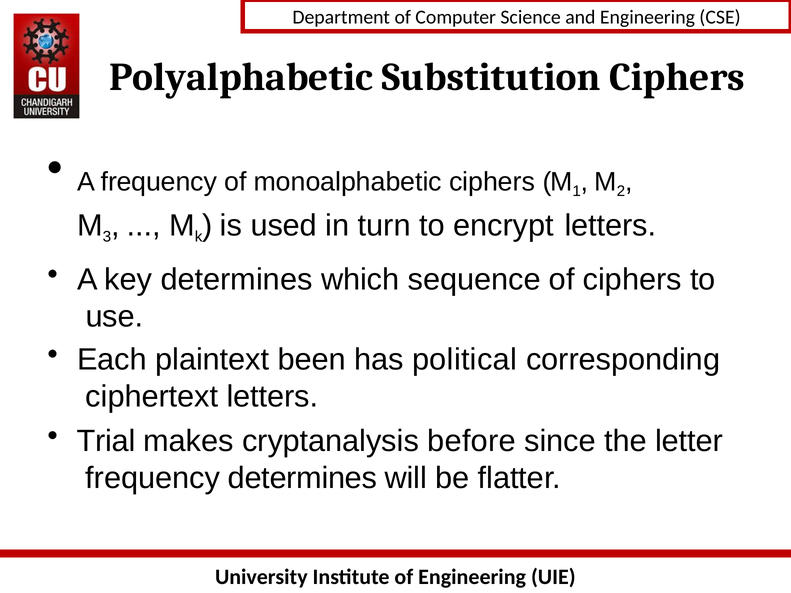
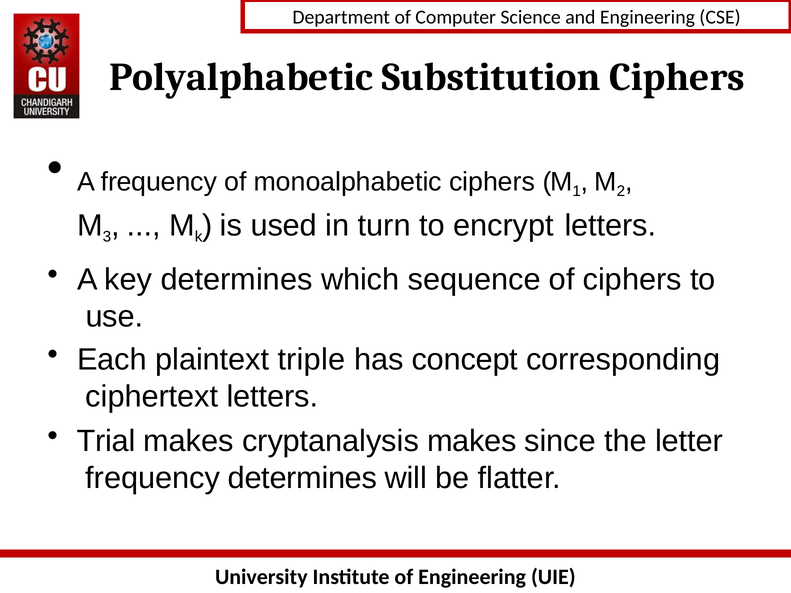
been: been -> triple (312, 360)
political: political -> concept (465, 360)
cryptanalysis before: before -> makes (472, 441)
